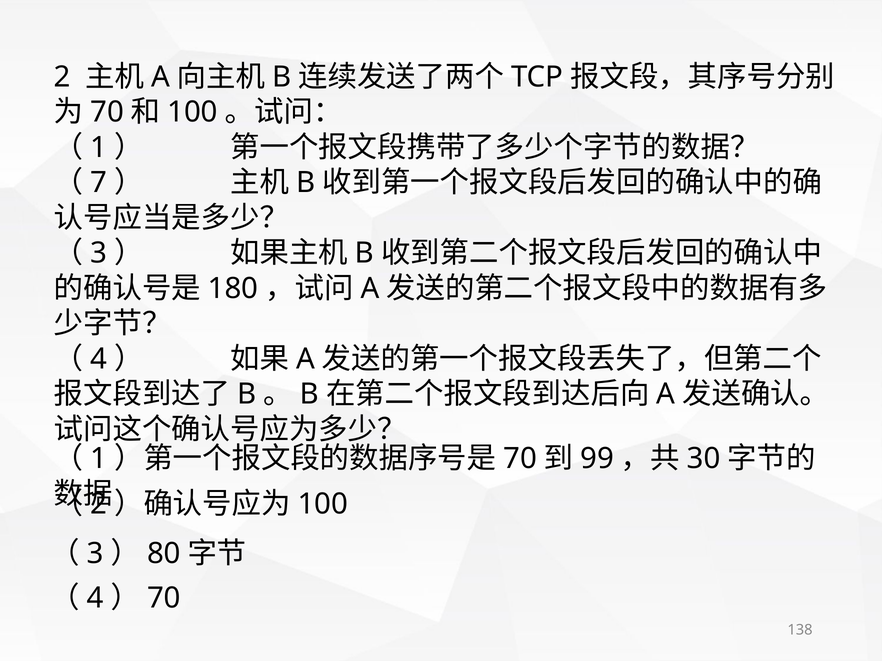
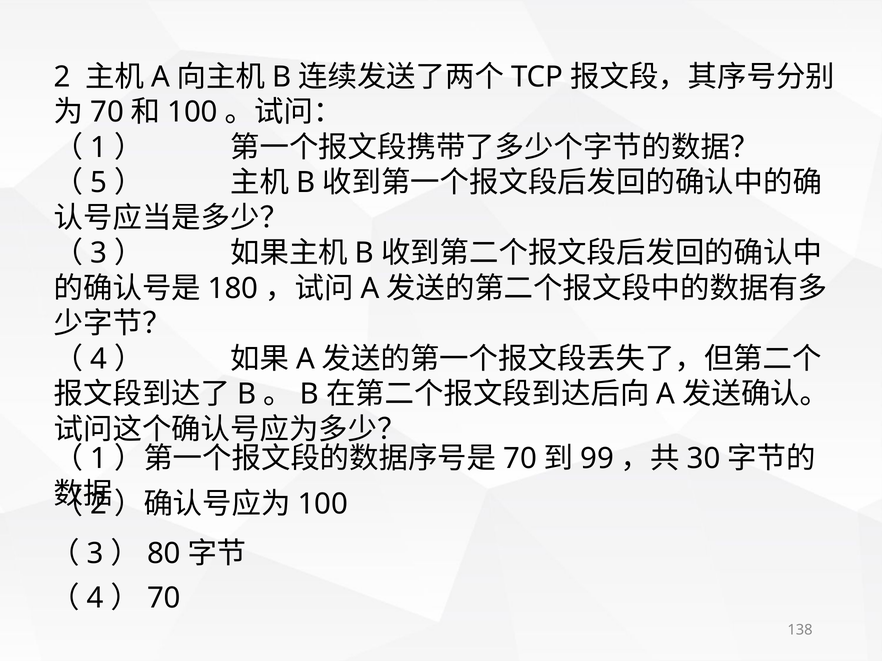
7: 7 -> 5 (99, 183)
